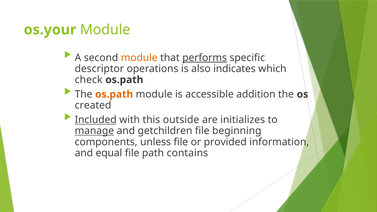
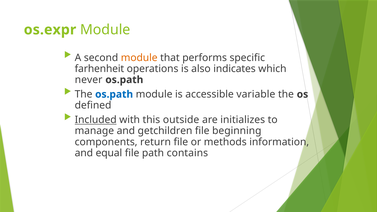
os.your: os.your -> os.expr (50, 30)
performs underline: present -> none (205, 58)
descriptor: descriptor -> farhenheit (99, 69)
check: check -> never (89, 80)
os.path colour: orange -> blue (114, 94)
addition: addition -> variable (256, 94)
created: created -> defined (93, 105)
manage underline: present -> none (94, 131)
unless: unless -> return (156, 142)
provided: provided -> methods (225, 142)
